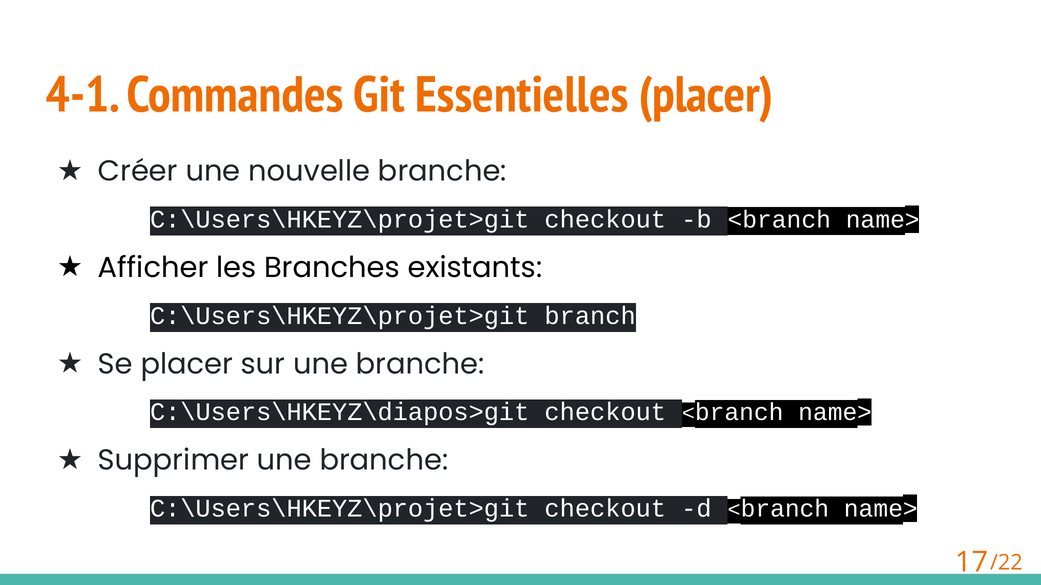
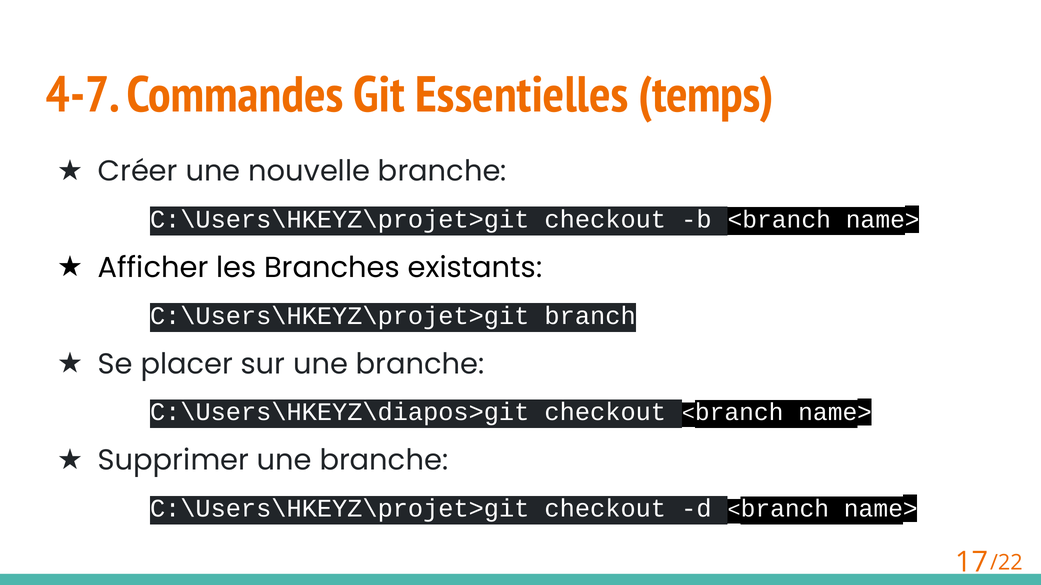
4-1: 4-1 -> 4-7 (83, 95)
Essentielles placer: placer -> temps (706, 95)
